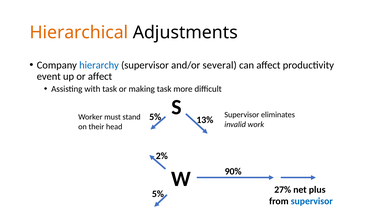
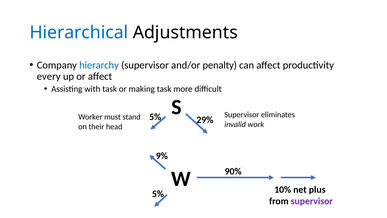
Hierarchical colour: orange -> blue (79, 33)
several: several -> penalty (220, 65)
event: event -> every (49, 76)
13%: 13% -> 29% (205, 120)
2%: 2% -> 9% (162, 156)
27%: 27% -> 10% (283, 189)
supervisor colour: blue -> purple (312, 201)
